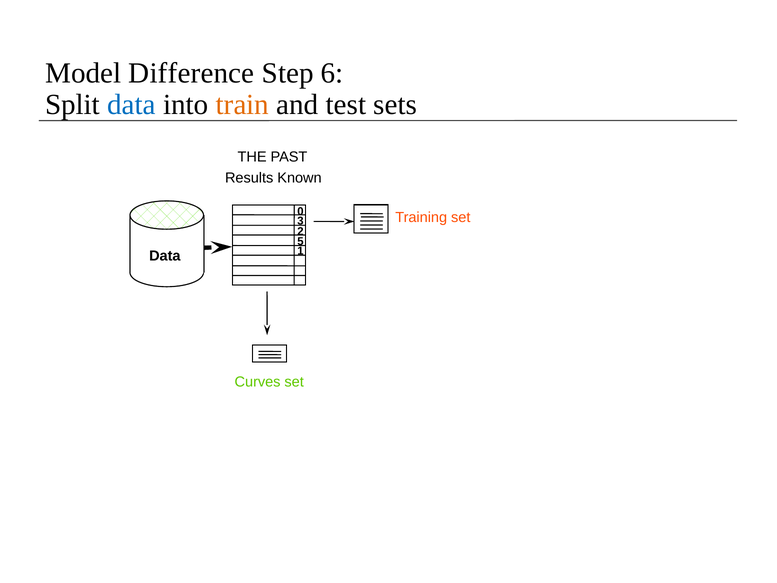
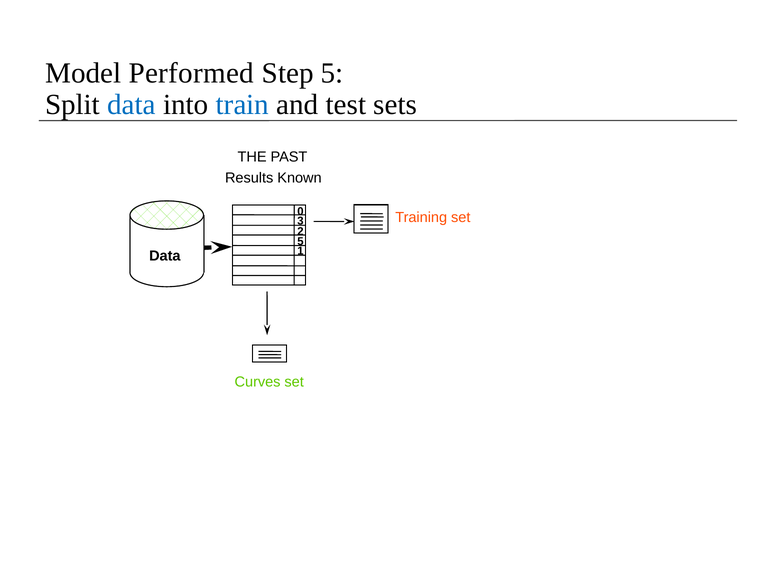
Difference: Difference -> Performed (191, 73)
Step 6: 6 -> 5 (332, 73)
train colour: orange -> blue (242, 104)
